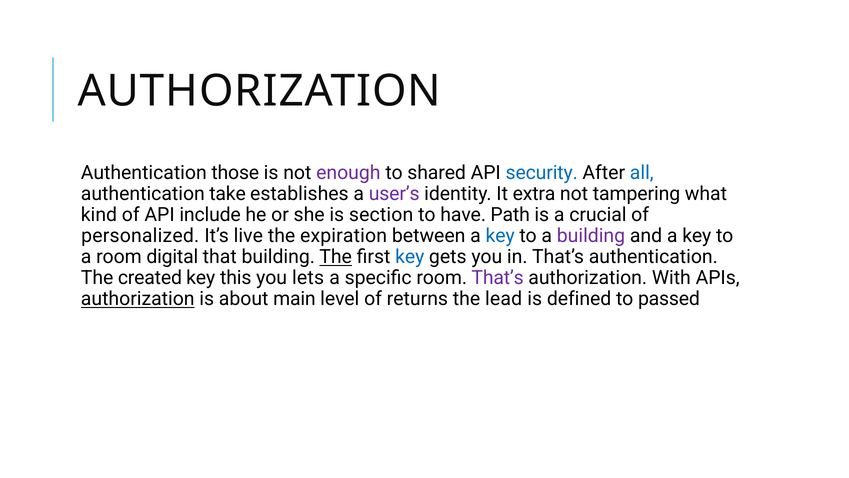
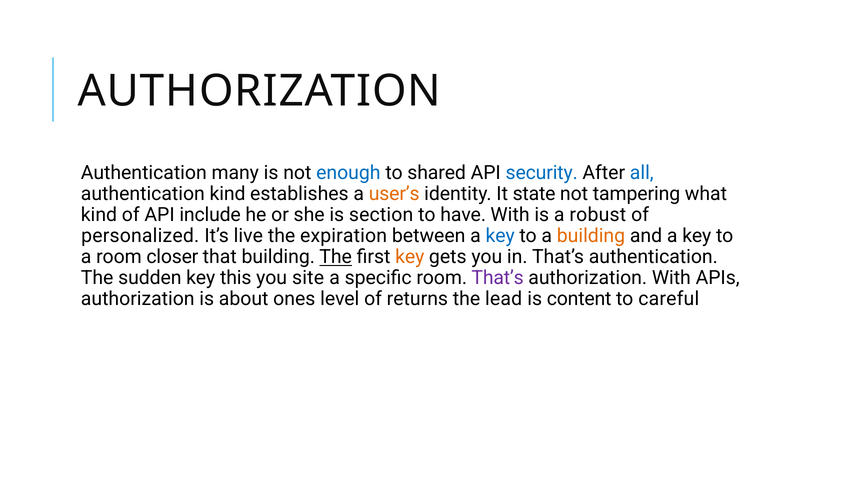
those: those -> many (235, 173)
enough colour: purple -> blue (348, 173)
authentication take: take -> kind (228, 194)
user’s colour: purple -> orange (394, 194)
extra: extra -> state (534, 194)
have Path: Path -> With (510, 215)
crucial: crucial -> robust (598, 215)
building colour: purple -> orange (591, 236)
digital: digital -> closer (172, 257)
key colour: blue -> orange (410, 257)
created: created -> sudden (150, 278)
lets: lets -> site (308, 278)
authorization underline: present -> none (138, 299)
main: main -> ones (294, 299)
defined: defined -> content (579, 299)
passed: passed -> careful (669, 299)
